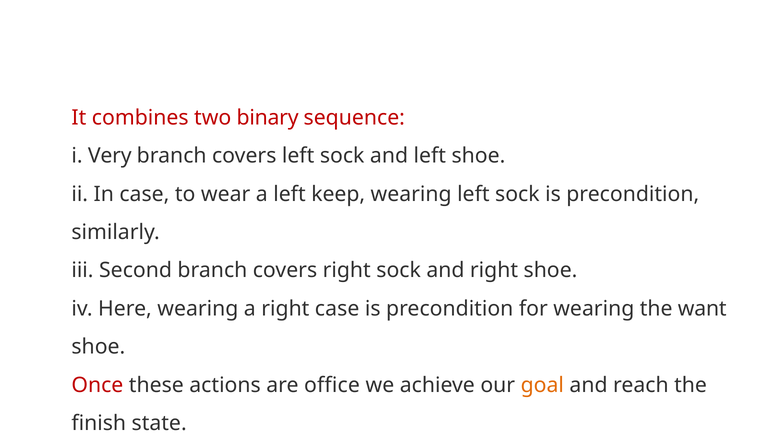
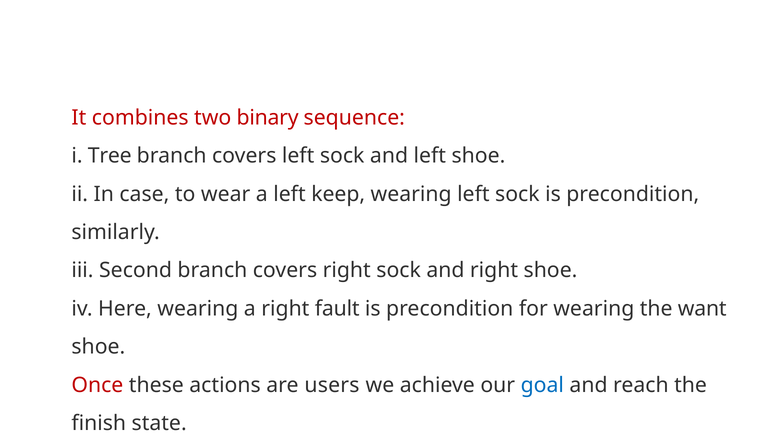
Very: Very -> Tree (110, 156)
right case: case -> fault (337, 309)
office: office -> users (332, 385)
goal colour: orange -> blue (542, 385)
